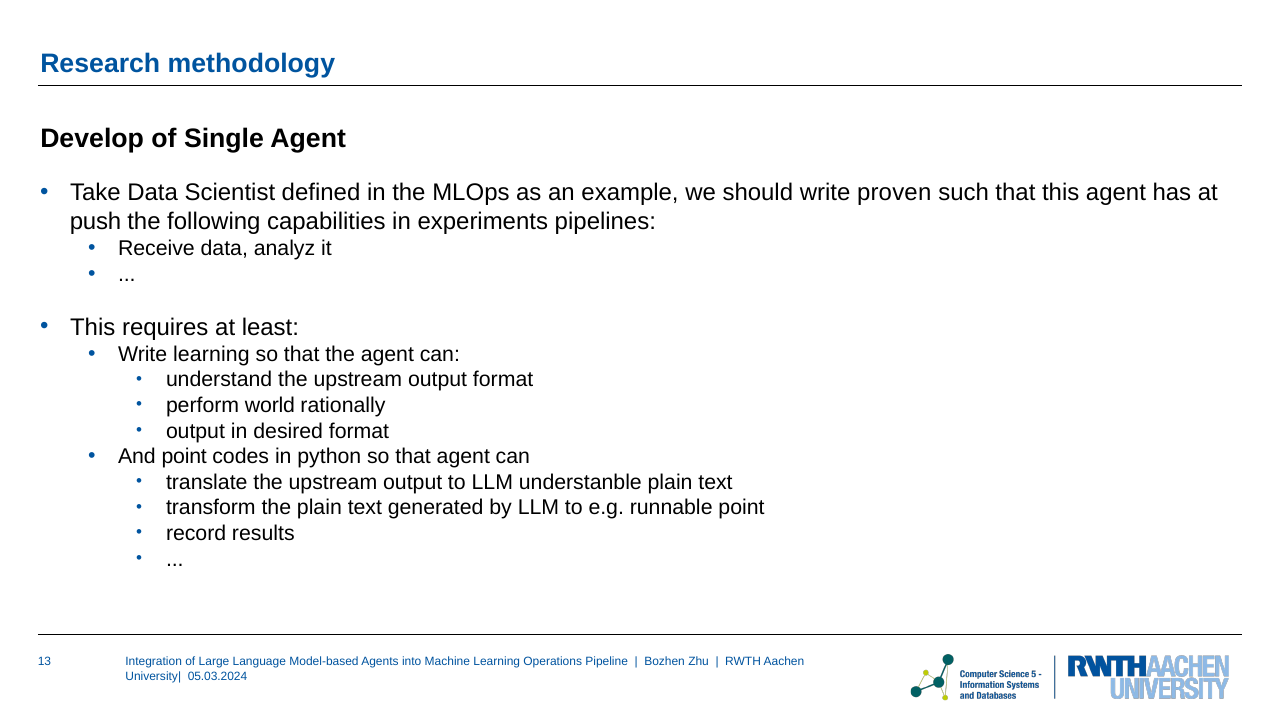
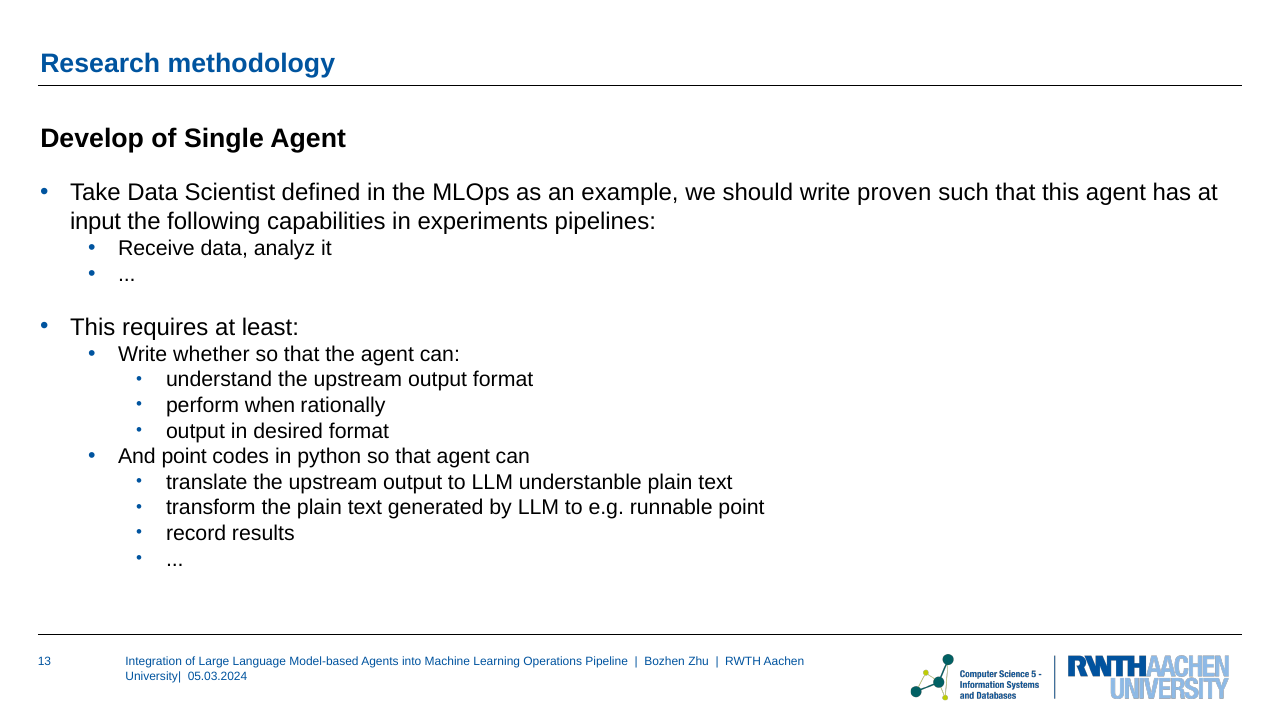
push: push -> input (96, 222)
Write learning: learning -> whether (211, 354)
world: world -> when (270, 405)
